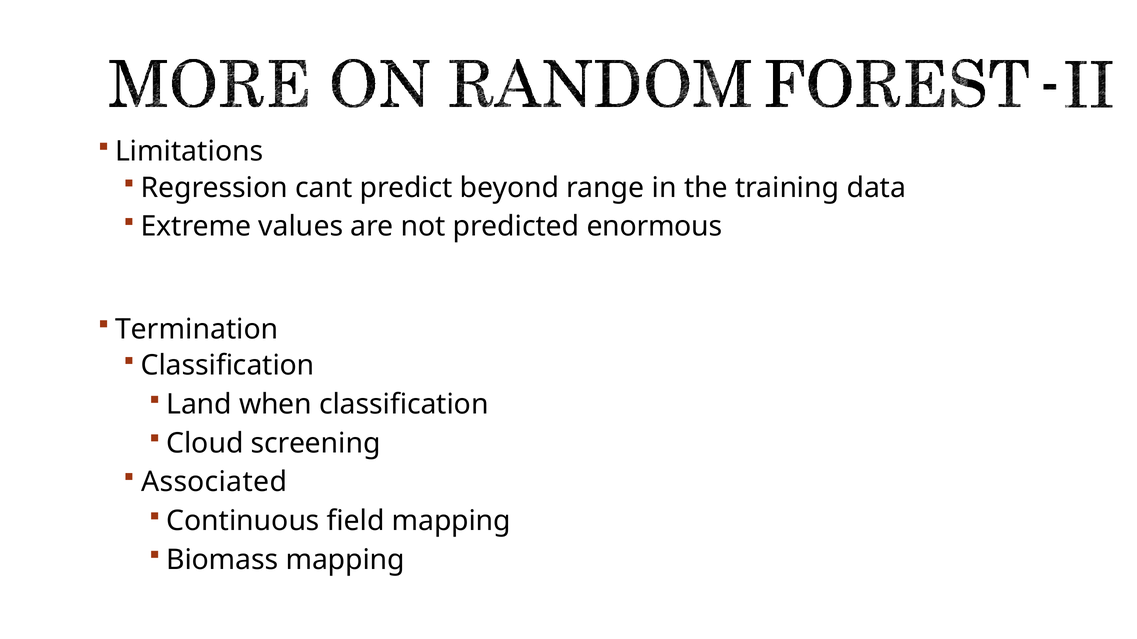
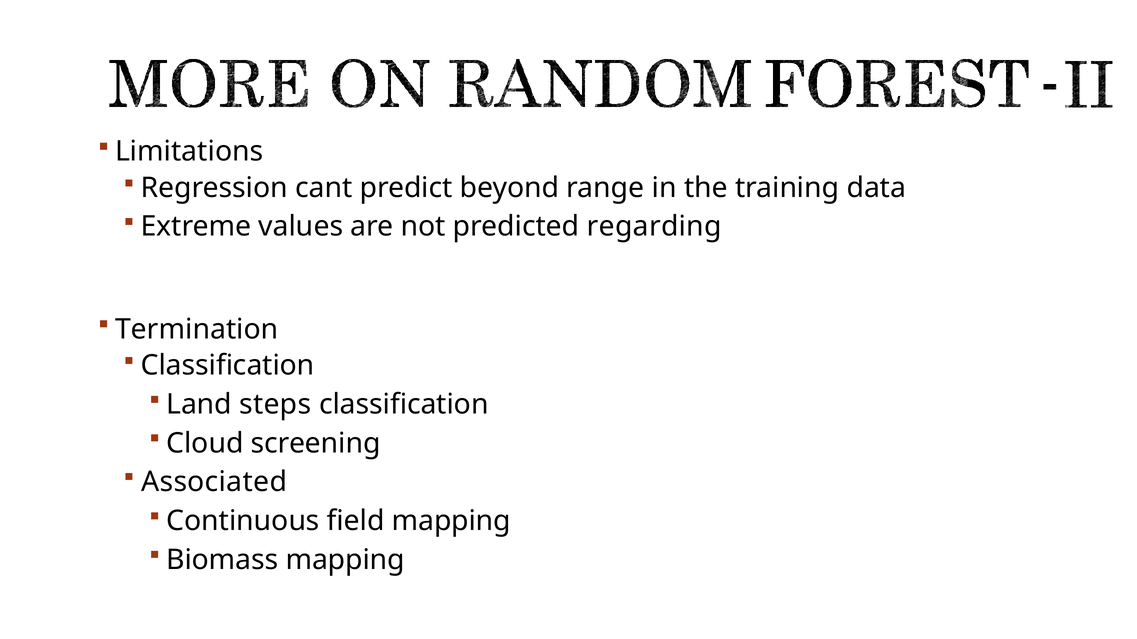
enormous: enormous -> regarding (654, 227)
when: when -> steps (275, 405)
